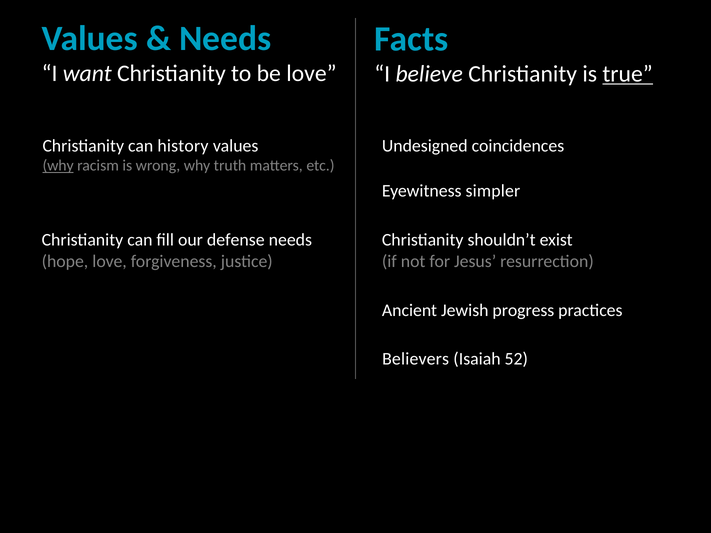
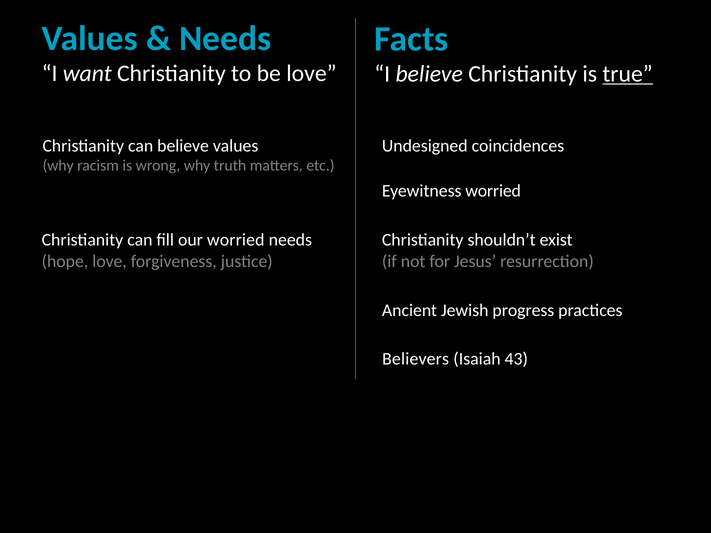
can history: history -> believe (183, 146)
why underline: present -> none (58, 166)
Eyewitness simpler: simpler -> worried (493, 191)
our defense: defense -> worried (236, 240)
52: 52 -> 43 (516, 359)
